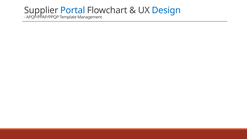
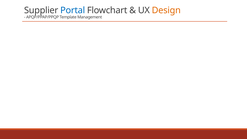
Design colour: blue -> orange (166, 10)
